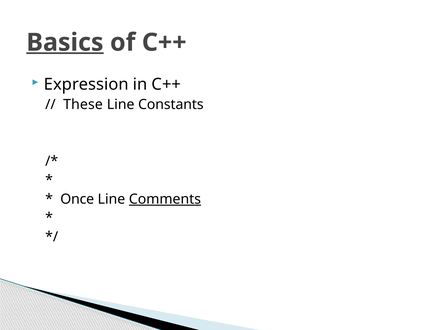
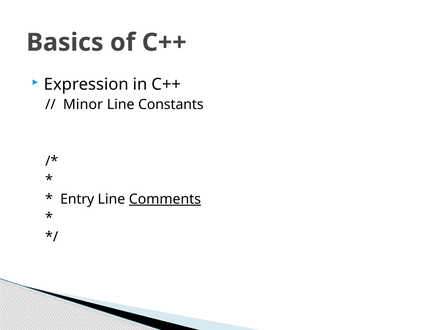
Basics underline: present -> none (65, 42)
These: These -> Minor (83, 105)
Once: Once -> Entry (77, 199)
